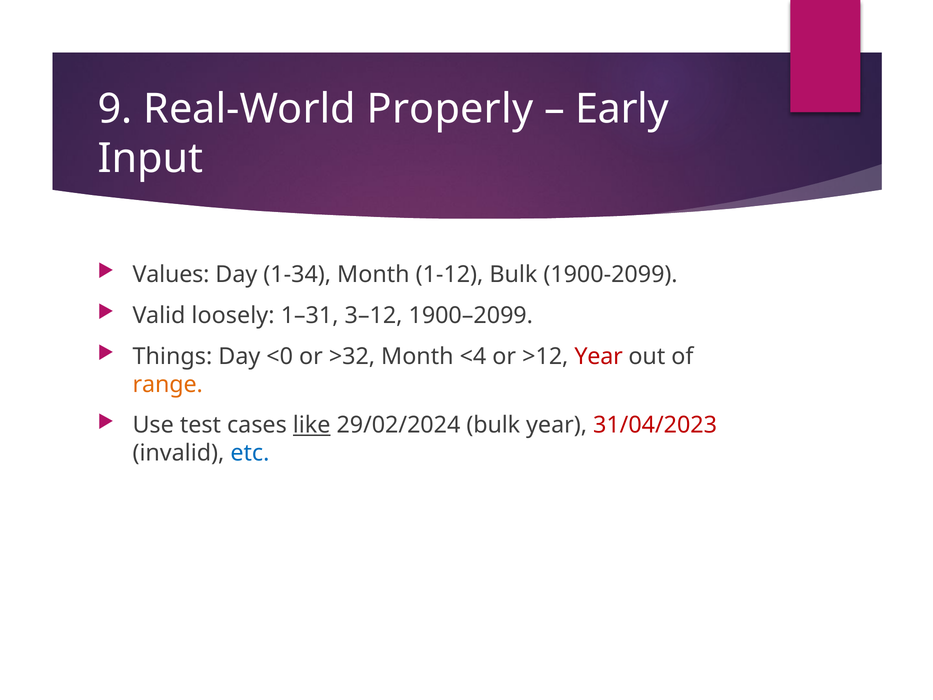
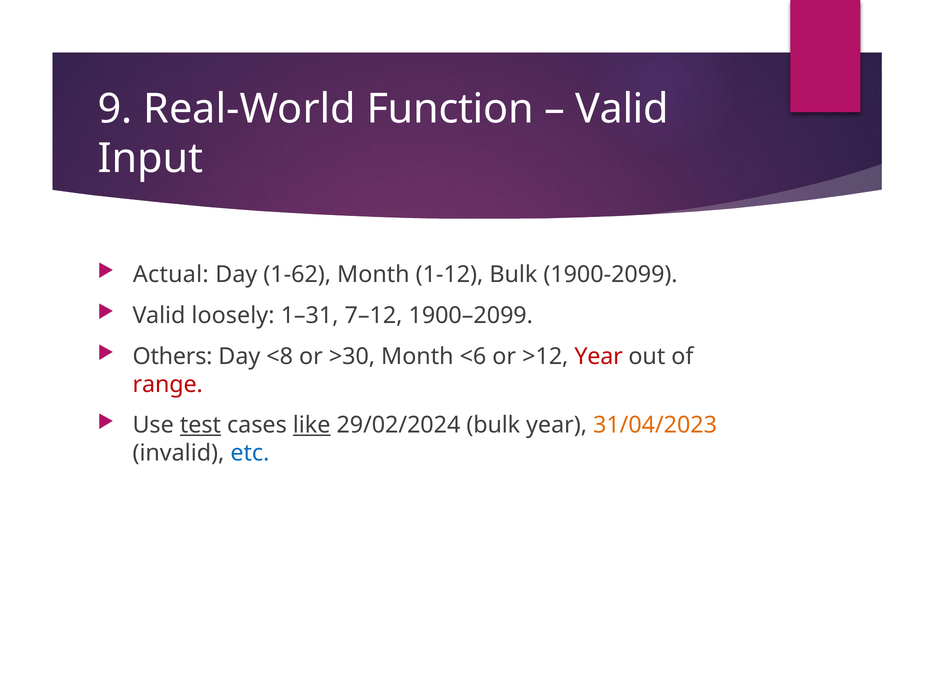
Properly: Properly -> Function (450, 109)
Early: Early -> Valid (622, 109)
Values: Values -> Actual (171, 274)
1-34: 1-34 -> 1-62 (297, 274)
3–12: 3–12 -> 7–12 (374, 315)
Things: Things -> Others (173, 356)
<0: <0 -> <8 (280, 356)
>32: >32 -> >30 (352, 356)
<4: <4 -> <6 (473, 356)
range colour: orange -> red (168, 384)
test underline: none -> present (200, 425)
31/04/2023 colour: red -> orange (655, 425)
